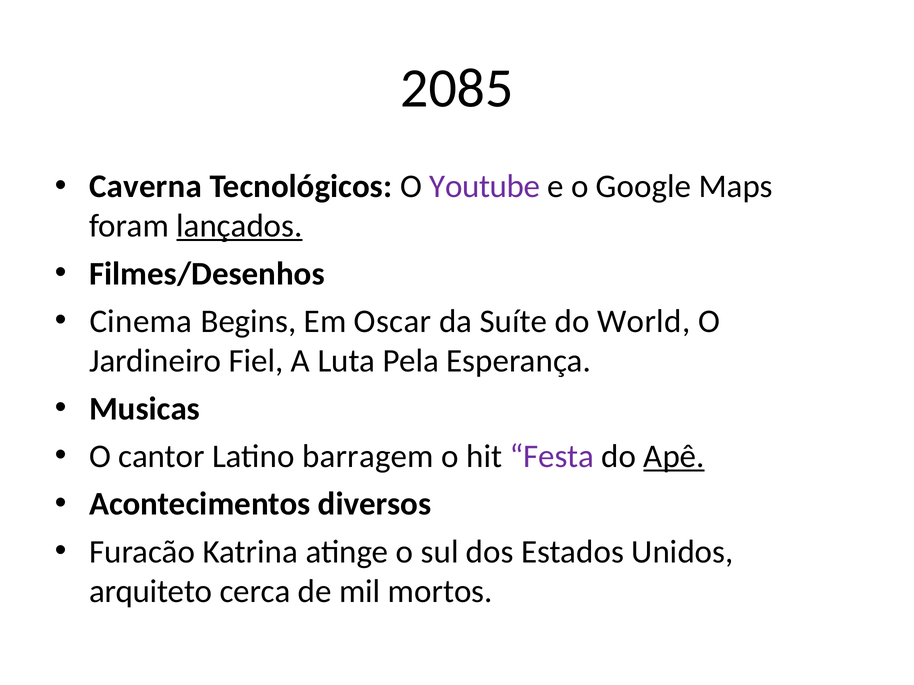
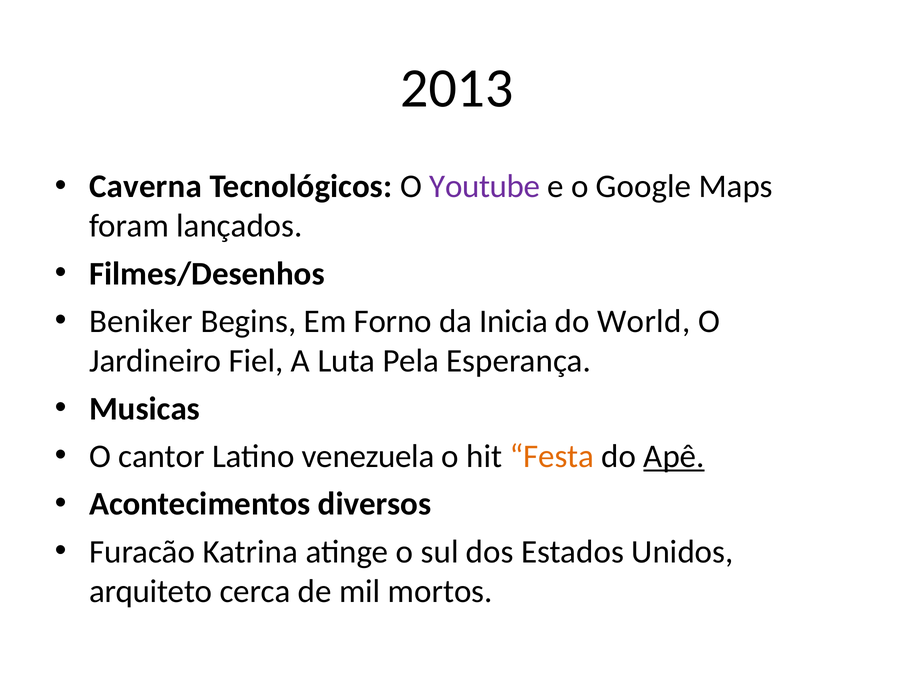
2085: 2085 -> 2013 (457, 88)
lançados underline: present -> none (239, 226)
Cinema: Cinema -> Beniker (141, 322)
Oscar: Oscar -> Forno (393, 322)
Suíte: Suíte -> Inicia (514, 322)
barragem: barragem -> venezuela (368, 457)
Festa colour: purple -> orange (552, 457)
